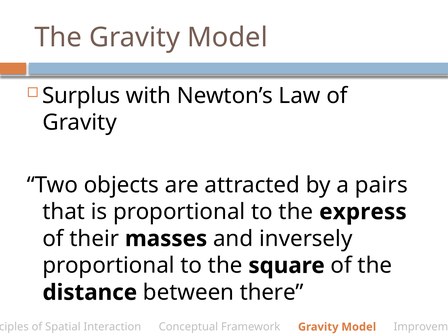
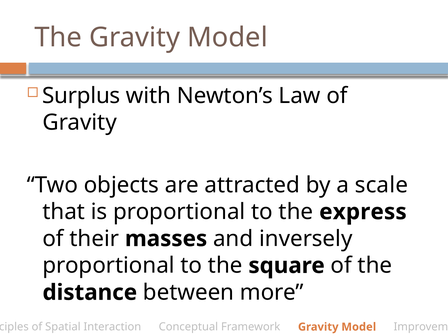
pairs: pairs -> scale (381, 185)
there: there -> more (272, 292)
